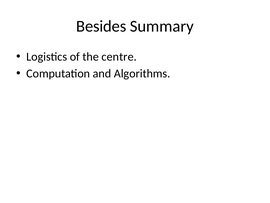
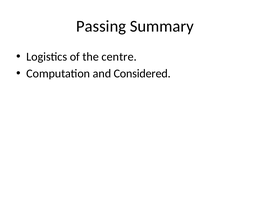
Besides: Besides -> Passing (101, 26)
Algorithms: Algorithms -> Considered (142, 73)
